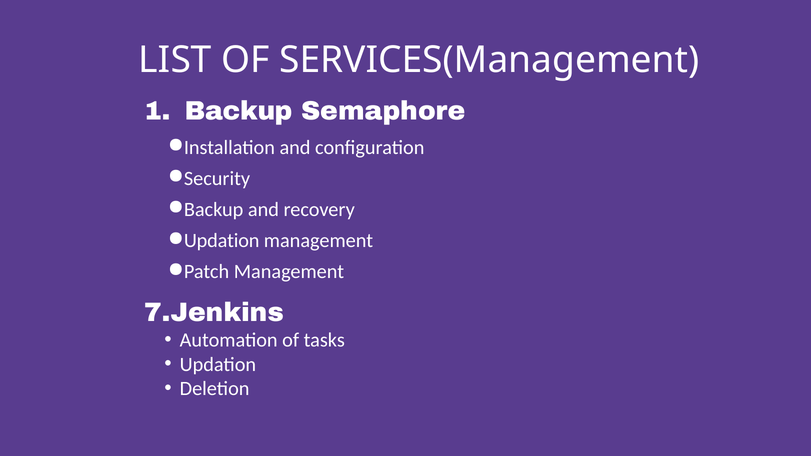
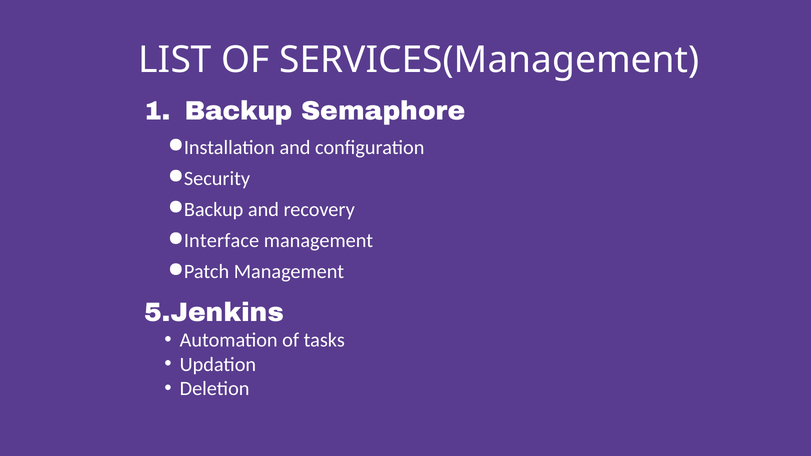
Updation: Updation -> Interface (222, 241)
7.Jenkins: 7.Jenkins -> 5.Jenkins (214, 312)
